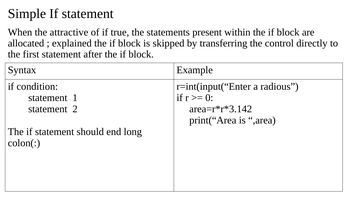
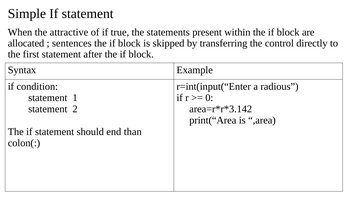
explained: explained -> sentences (72, 43)
long: long -> than (133, 132)
